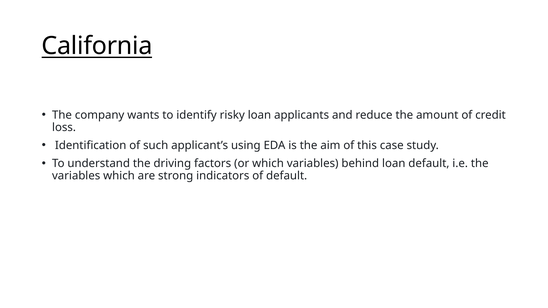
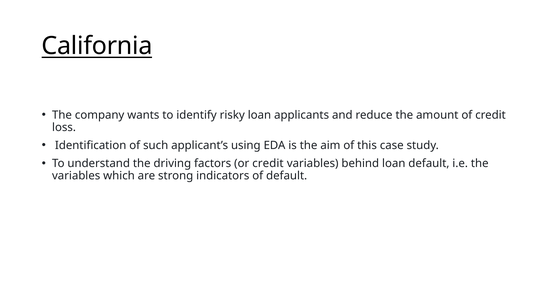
or which: which -> credit (268, 164)
